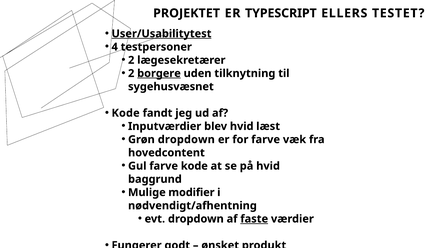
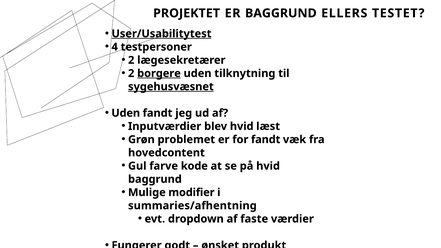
ER TYPESCRIPT: TYPESCRIPT -> BAGGRUND (281, 13)
sygehusvæsnet underline: none -> present (171, 87)
Kode: Kode -> Uden (126, 113)
Grøn dropdown: dropdown -> problemet (186, 140)
for farve: farve -> fandt (266, 140)
nødvendigt/afhentning: nødvendigt/afhentning -> summaries/afhentning (192, 206)
faste underline: present -> none (254, 219)
